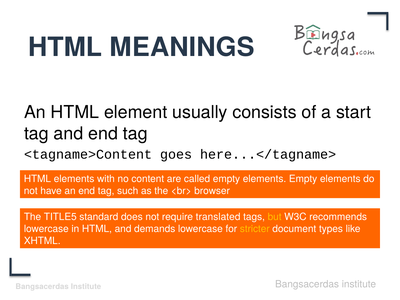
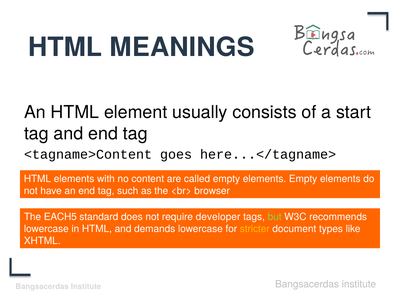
TITLE5: TITLE5 -> EACH5 (60, 217)
translated: translated -> developer (218, 217)
but colour: yellow -> light green (275, 217)
